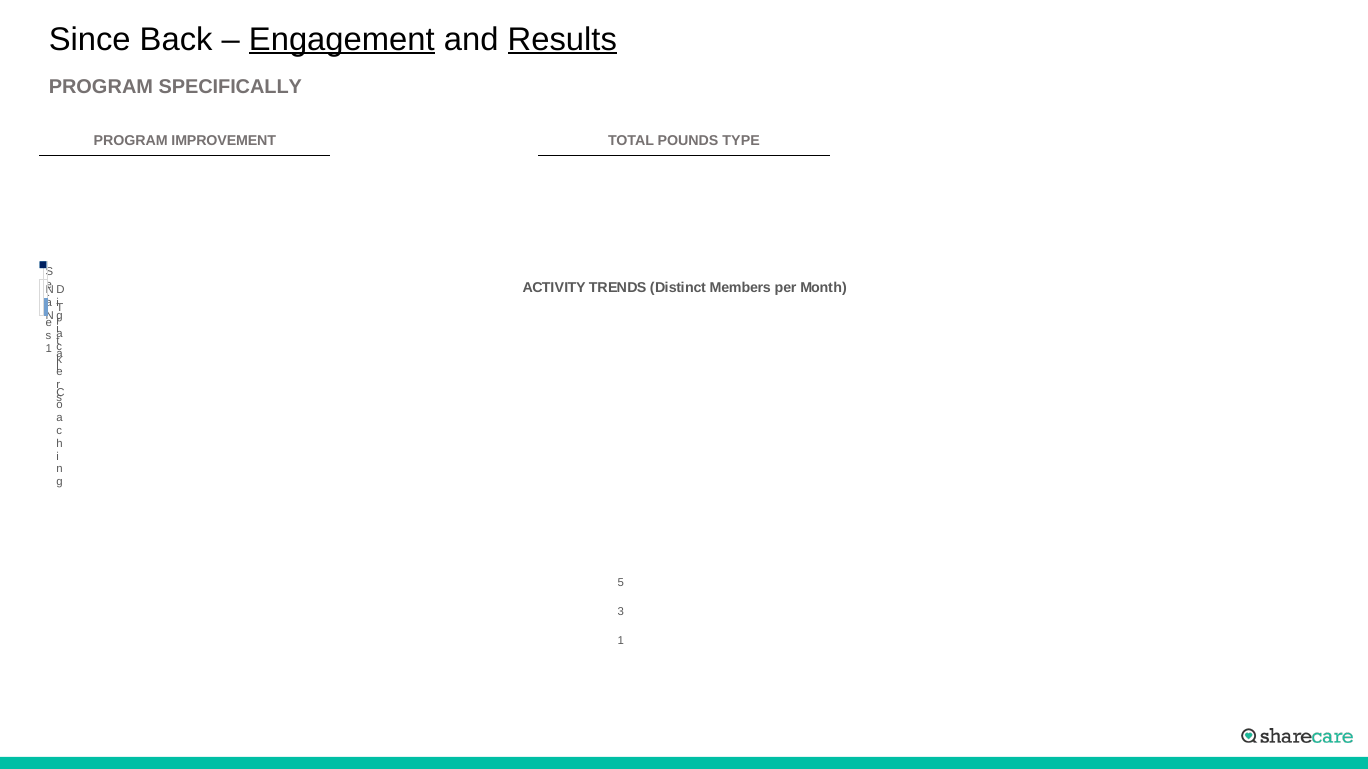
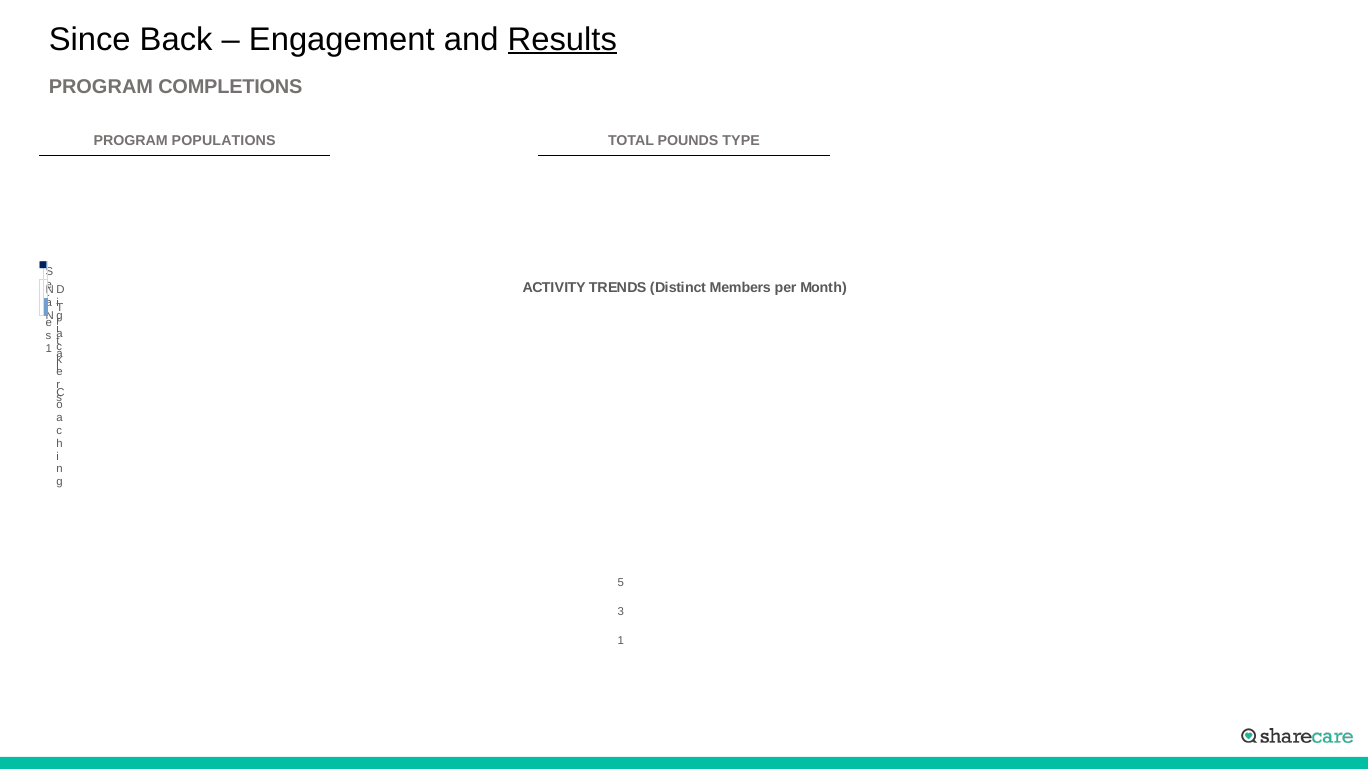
Engagement underline: present -> none (342, 39)
SPECIFICALLY: SPECIFICALLY -> COMPLETIONS (230, 87)
IMPROVEMENT: IMPROVEMENT -> POPULATIONS (224, 141)
